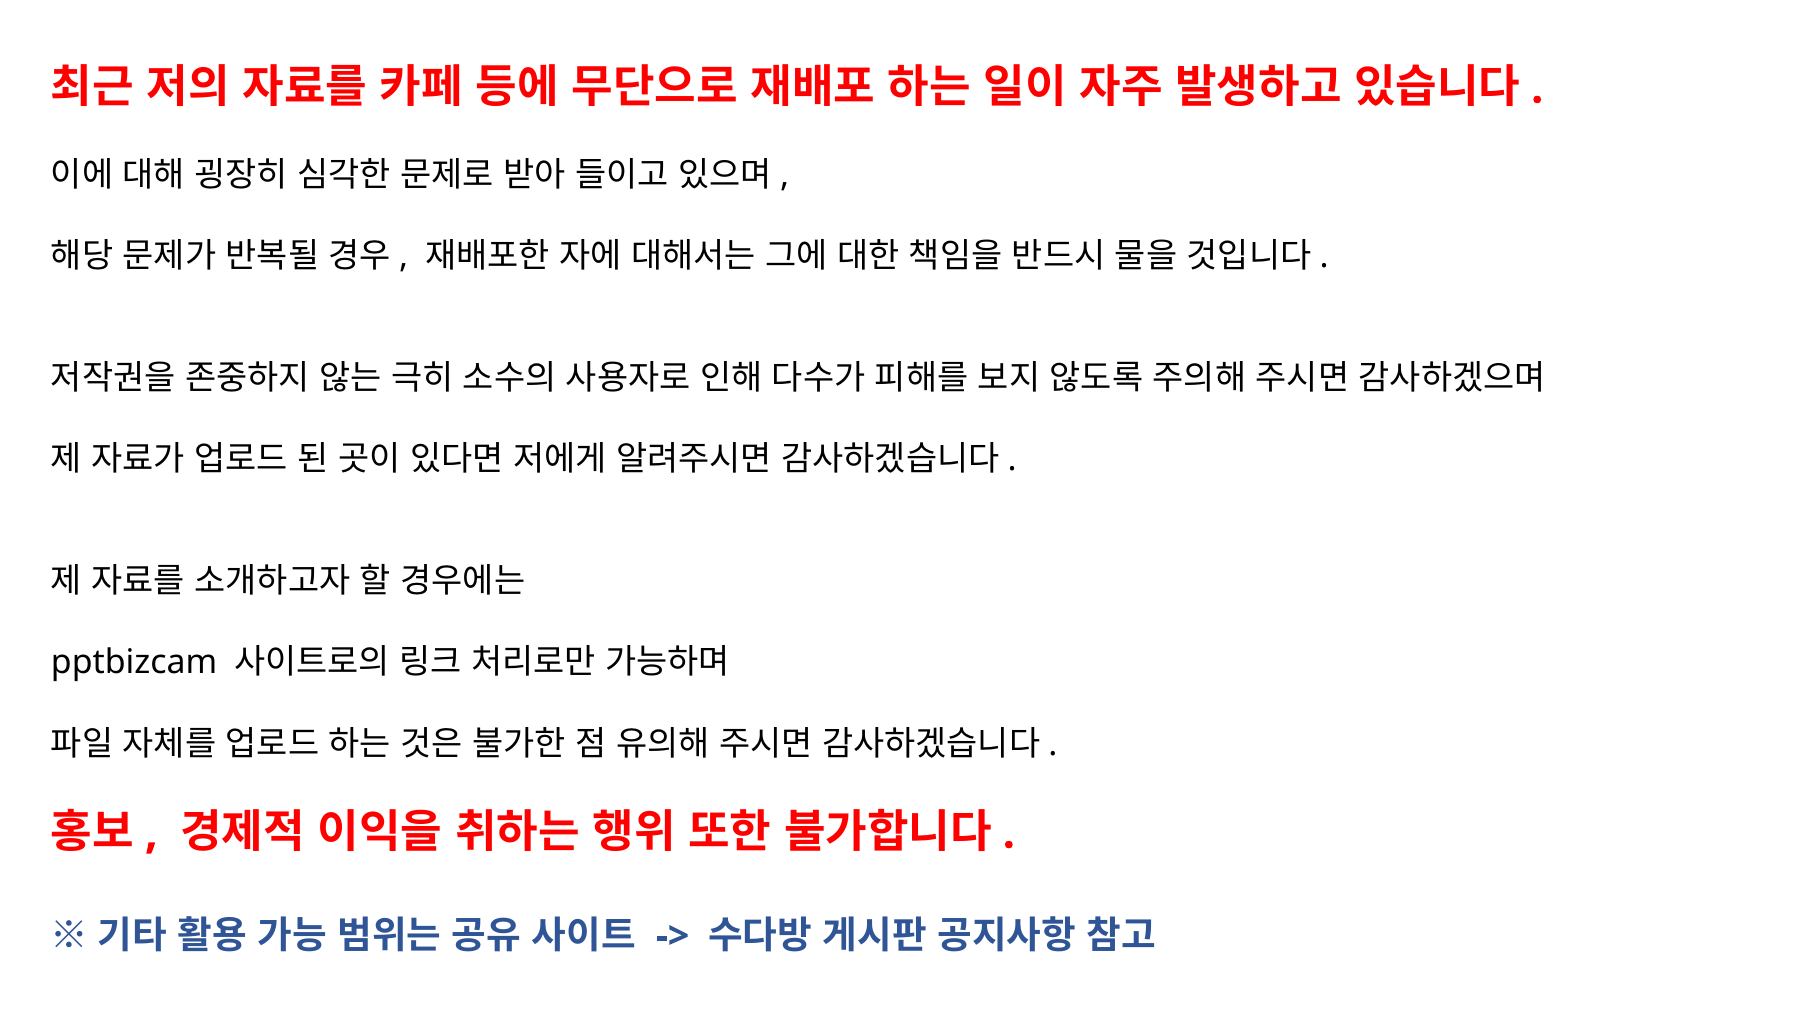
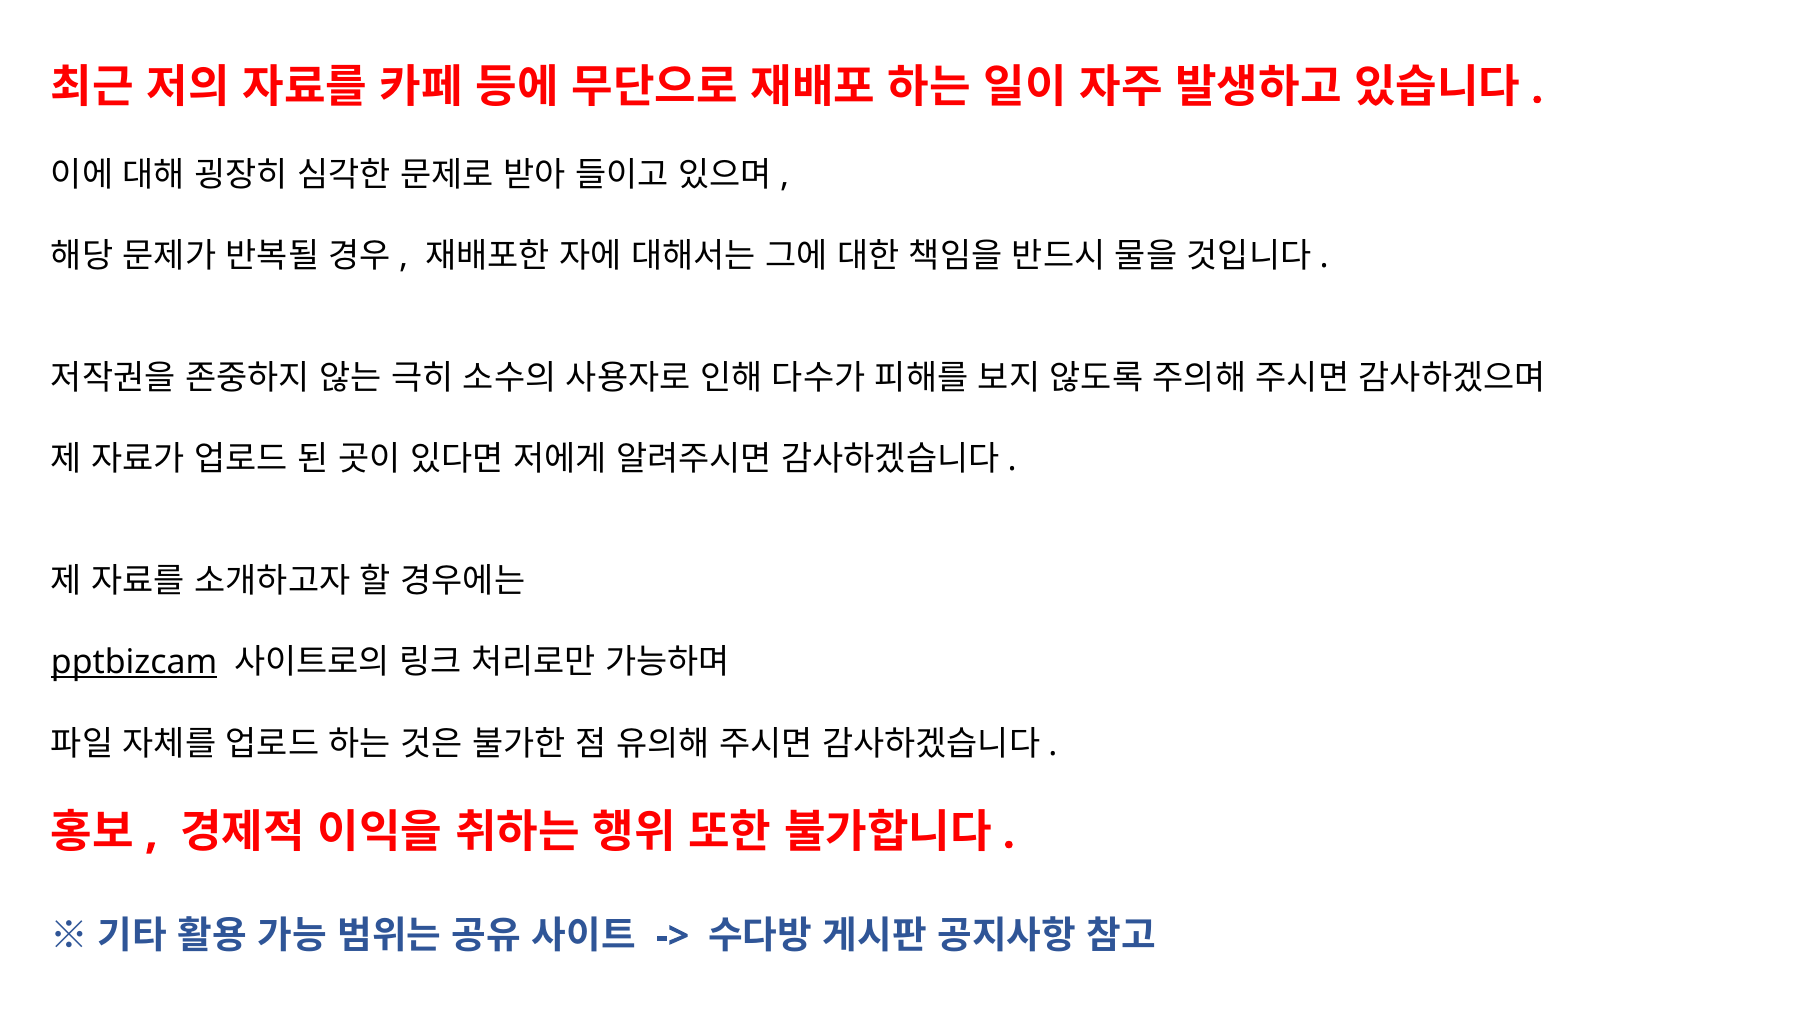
pptbizcam underline: none -> present (134, 663)
